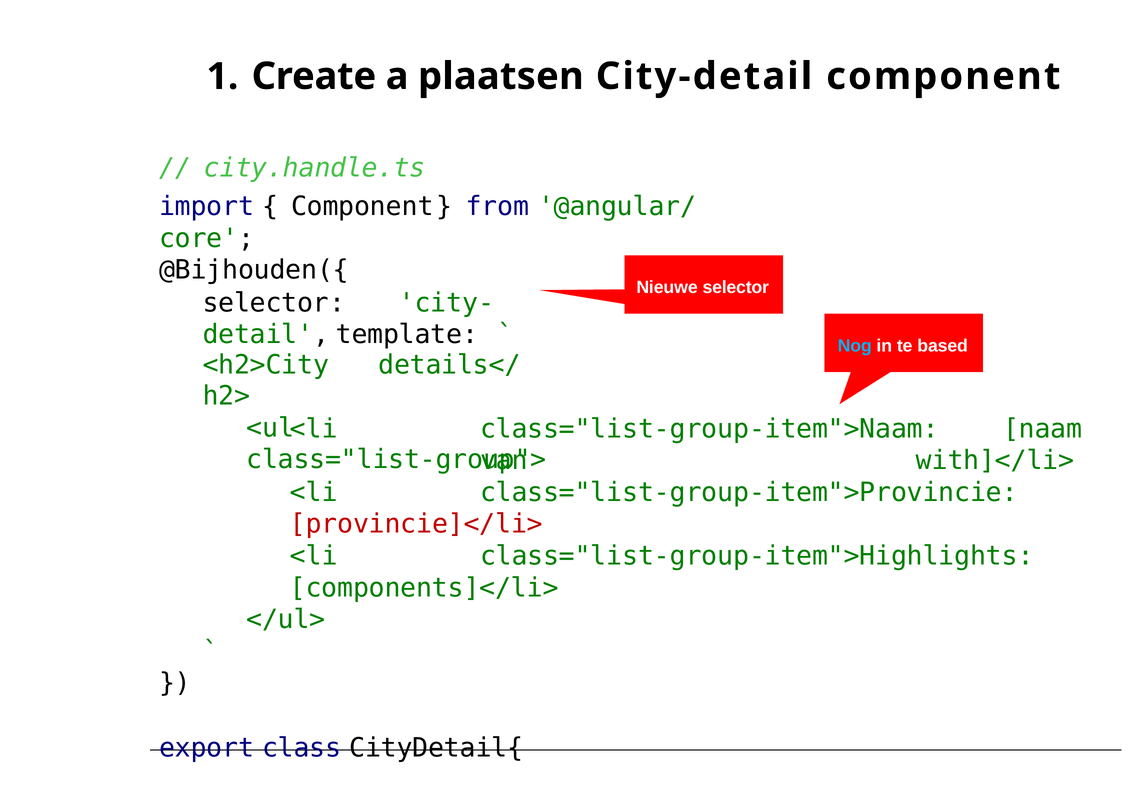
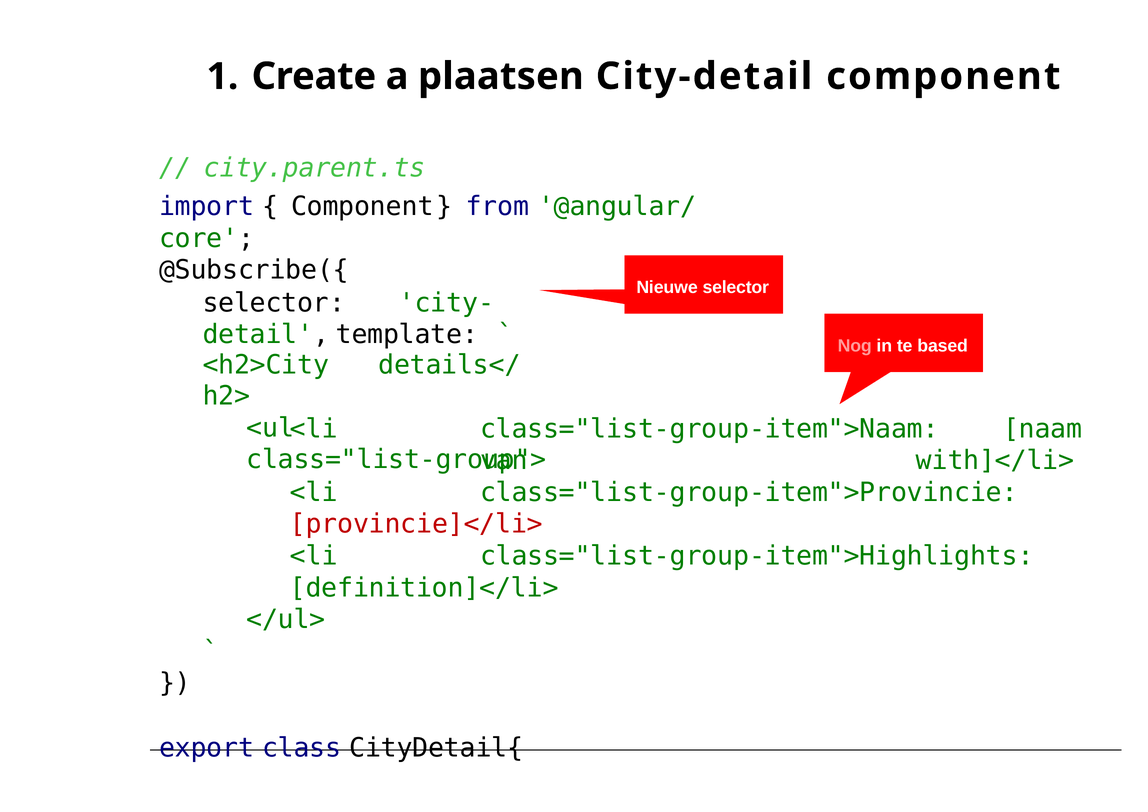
city.handle.ts: city.handle.ts -> city.parent.ts (315, 168)
@Bijhouden({: @Bijhouden({ -> @Subscribe({ (254, 270)
Nog colour: light blue -> pink (855, 346)
components]</li>: components]</li> -> definition]</li> (424, 588)
